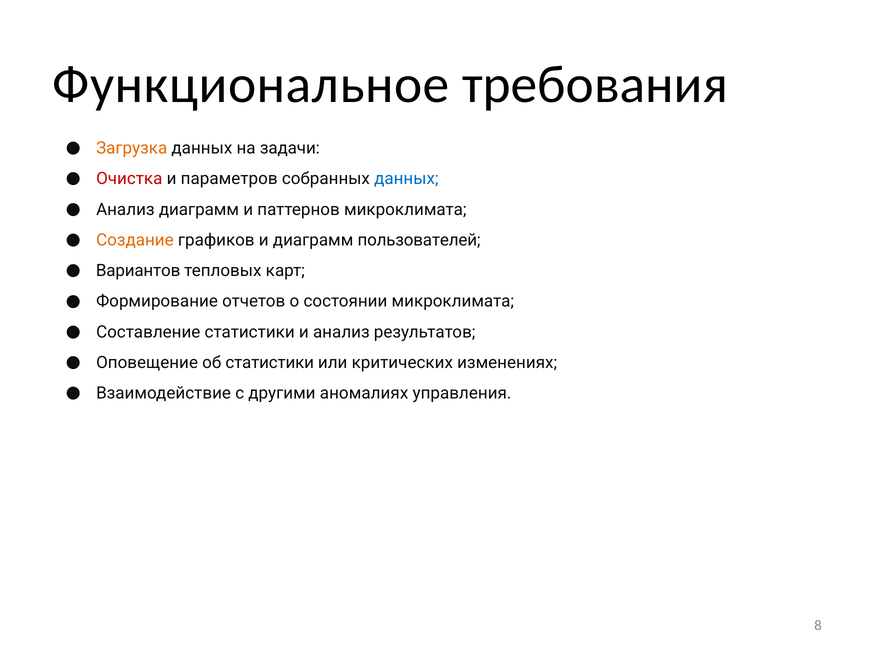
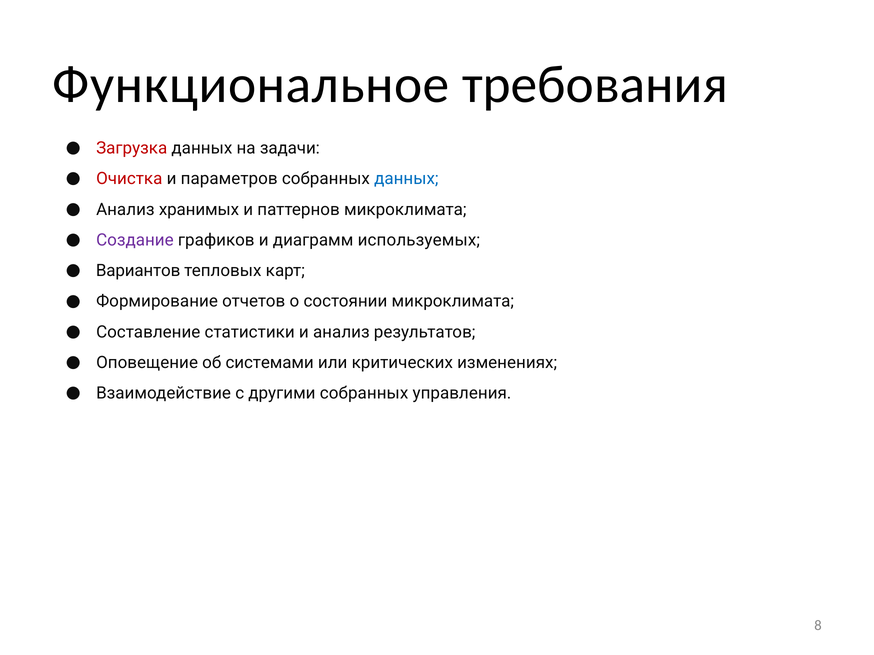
Загрузка colour: orange -> red (132, 148)
Анализ диаграмм: диаграмм -> хранимых (199, 210)
Создание colour: orange -> purple (135, 240)
пользователей: пользователей -> используемых (419, 240)
об статистики: статистики -> системами (270, 363)
другими аномалиях: аномалиях -> собранных (364, 394)
